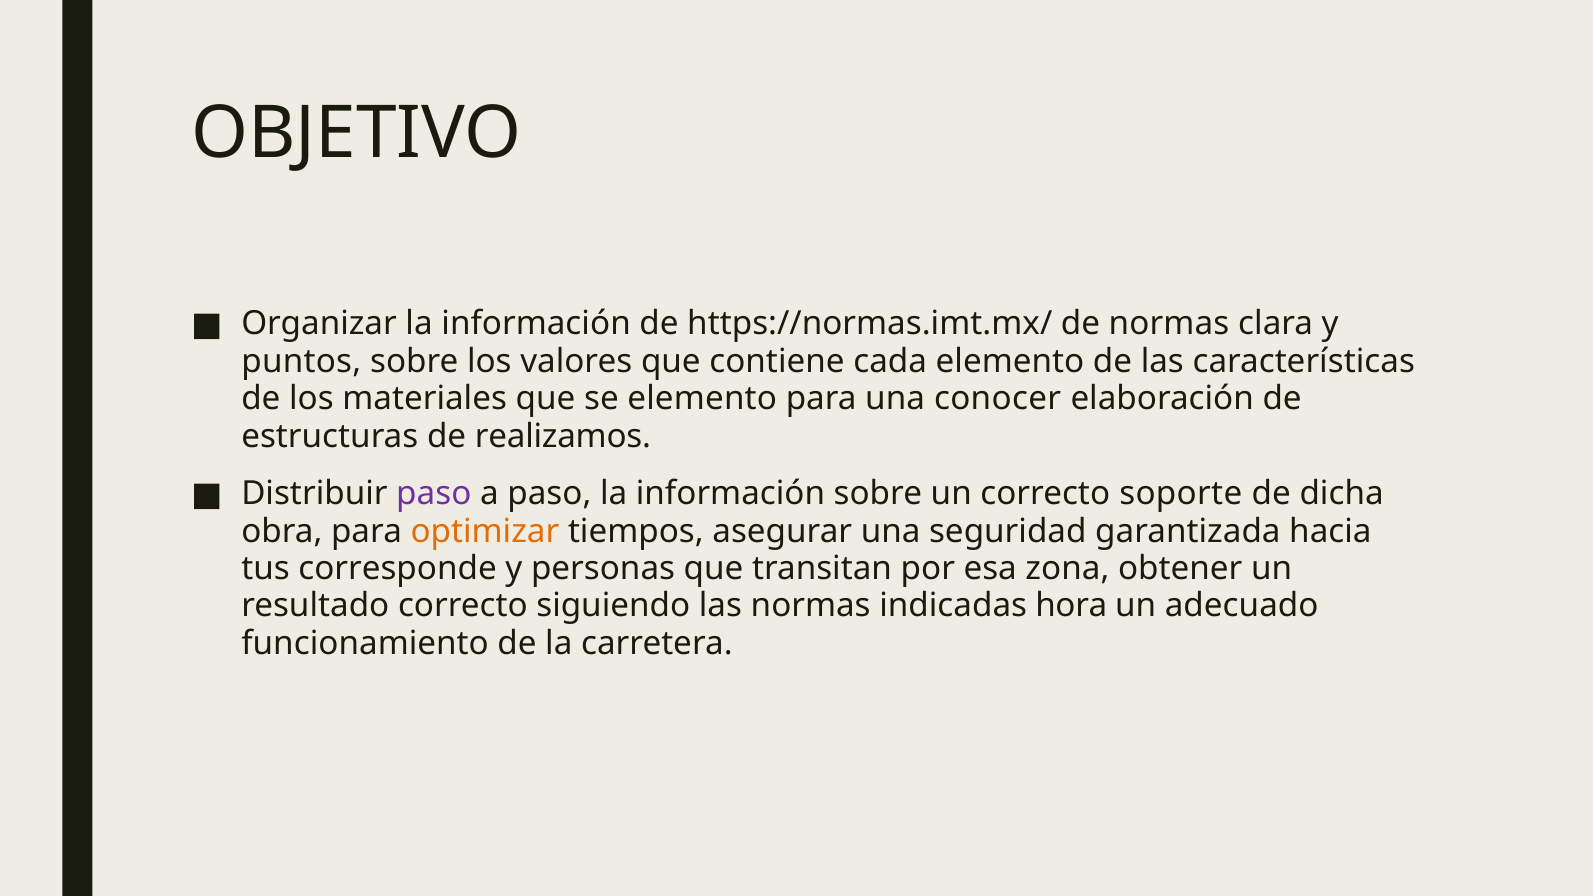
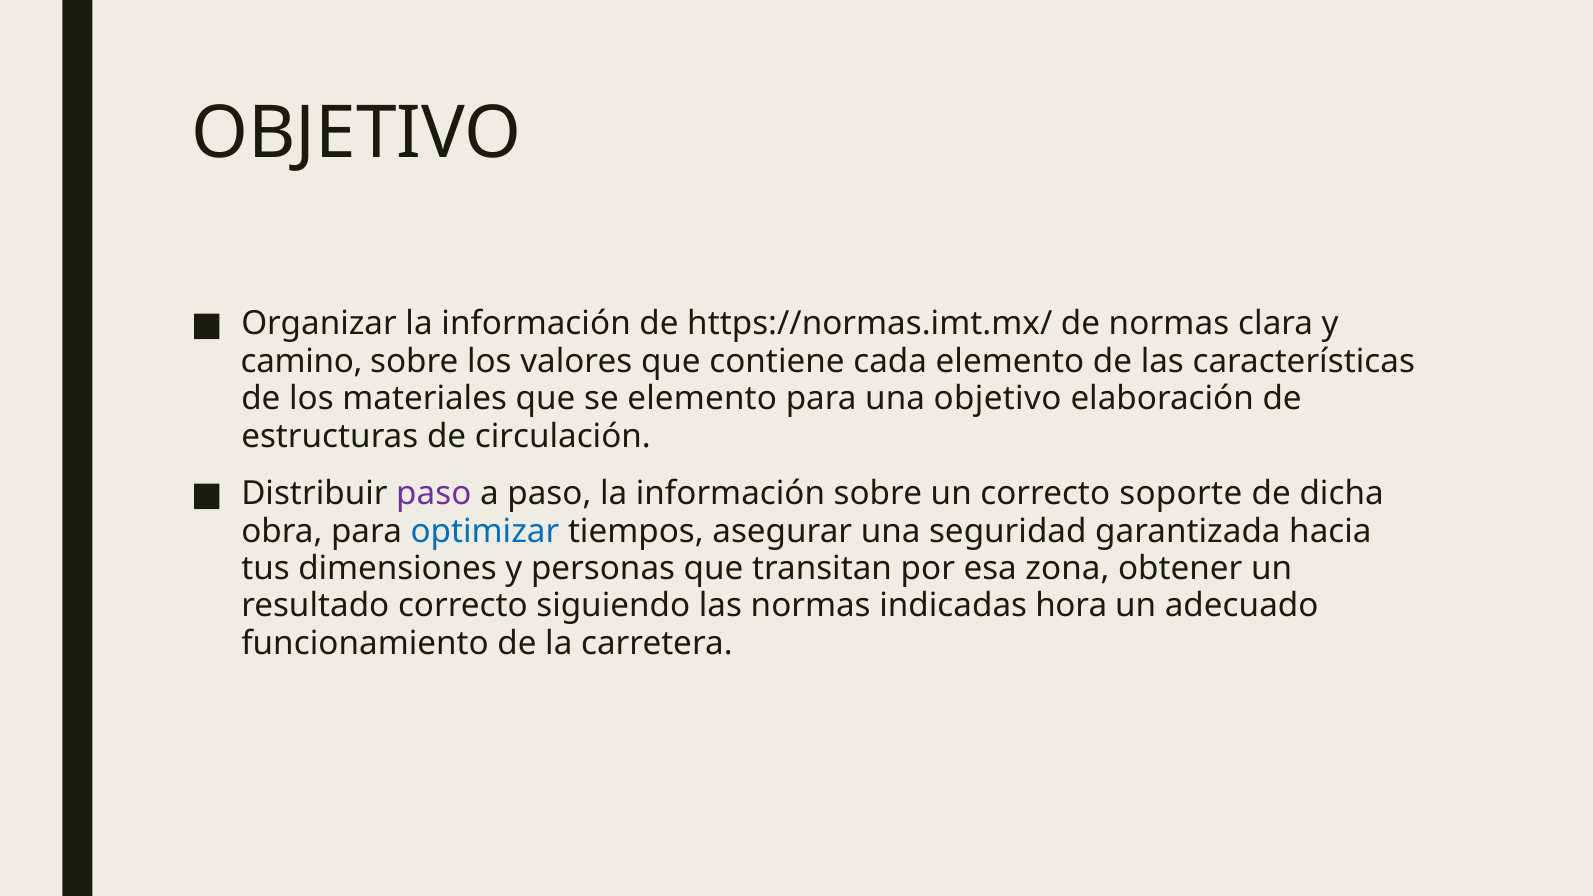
puntos: puntos -> camino (302, 361)
una conocer: conocer -> objetivo (998, 399)
realizamos: realizamos -> circulación (563, 436)
optimizar colour: orange -> blue (485, 531)
corresponde: corresponde -> dimensiones (398, 569)
